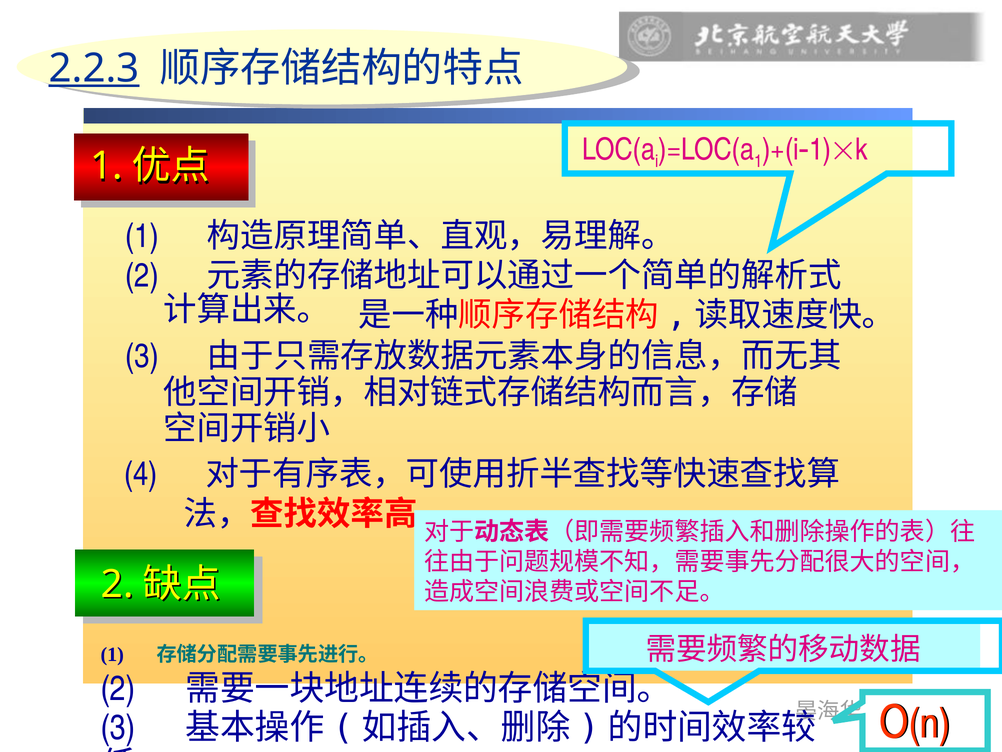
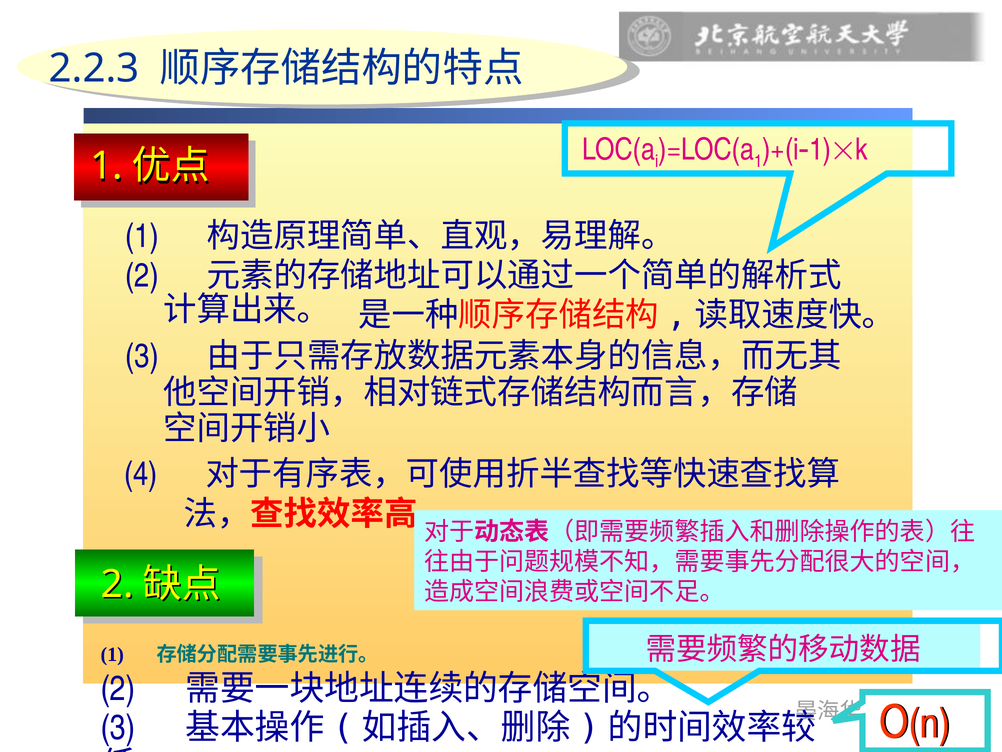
2.2.3 underline: present -> none (94, 68)
